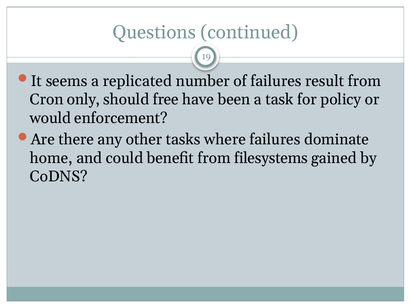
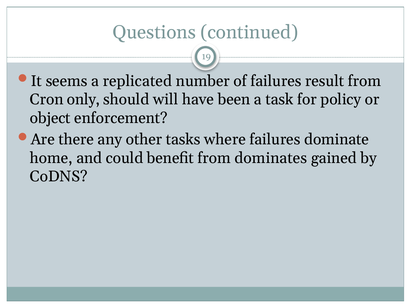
free: free -> will (166, 100)
would: would -> object (50, 118)
filesystems: filesystems -> dominates (271, 158)
